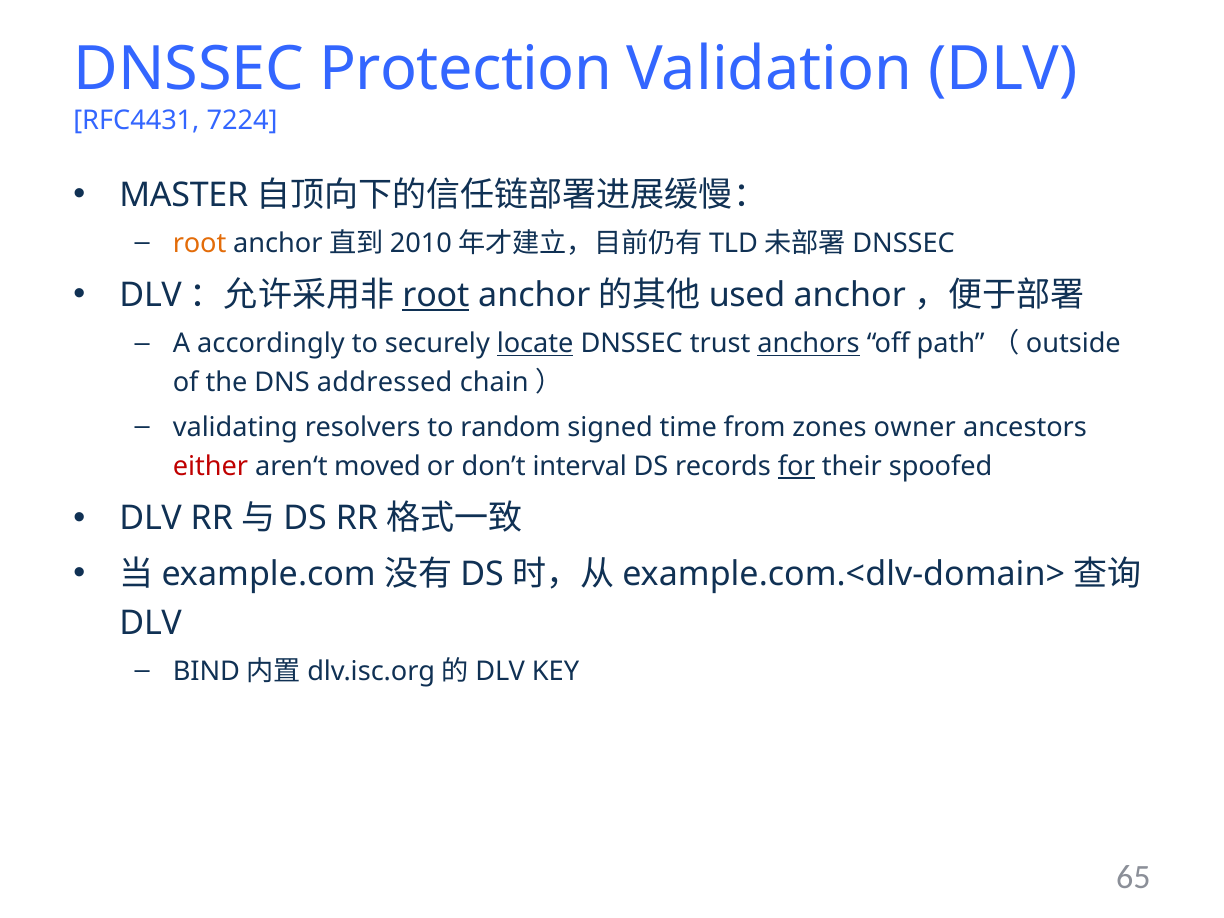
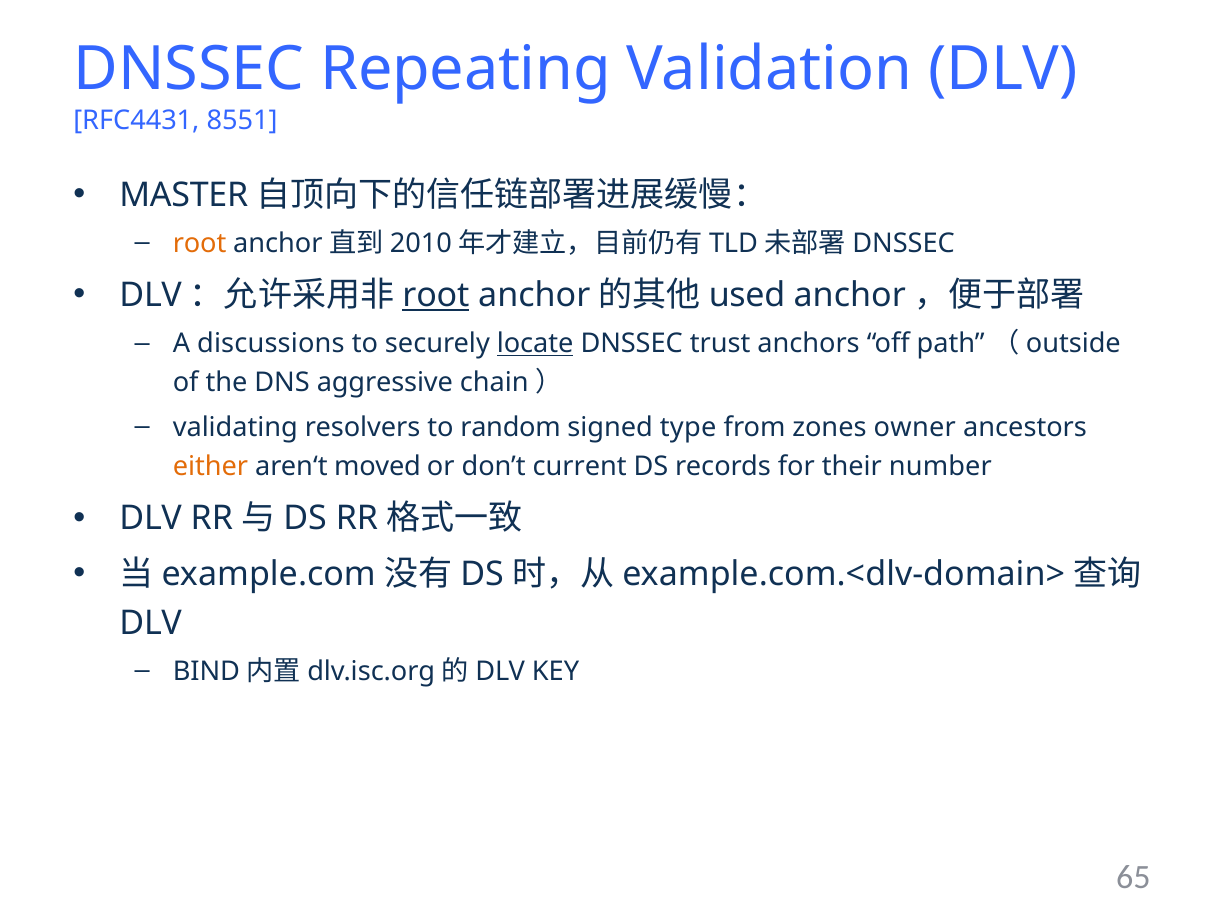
Protection: Protection -> Repeating (465, 70)
7224: 7224 -> 8551 (242, 120)
accordingly: accordingly -> discussions (271, 344)
anchors underline: present -> none (809, 344)
addressed: addressed -> aggressive (385, 383)
time: time -> type (688, 427)
either colour: red -> orange (211, 467)
interval: interval -> current (580, 467)
for underline: present -> none (796, 467)
spoofed: spoofed -> number (940, 467)
